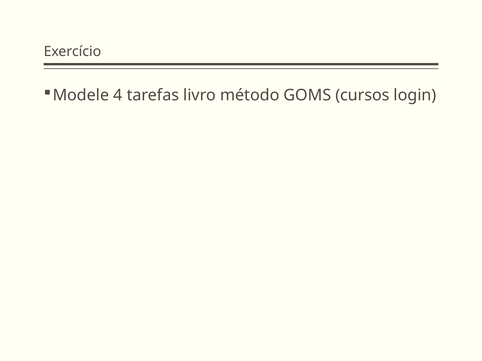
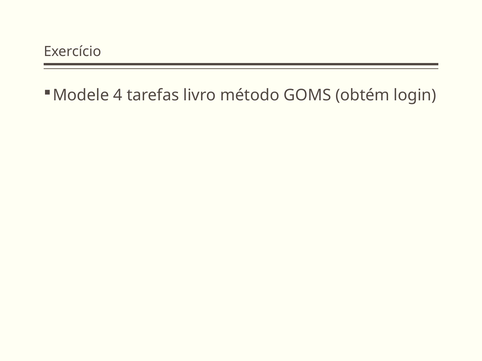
cursos: cursos -> obtém (362, 95)
